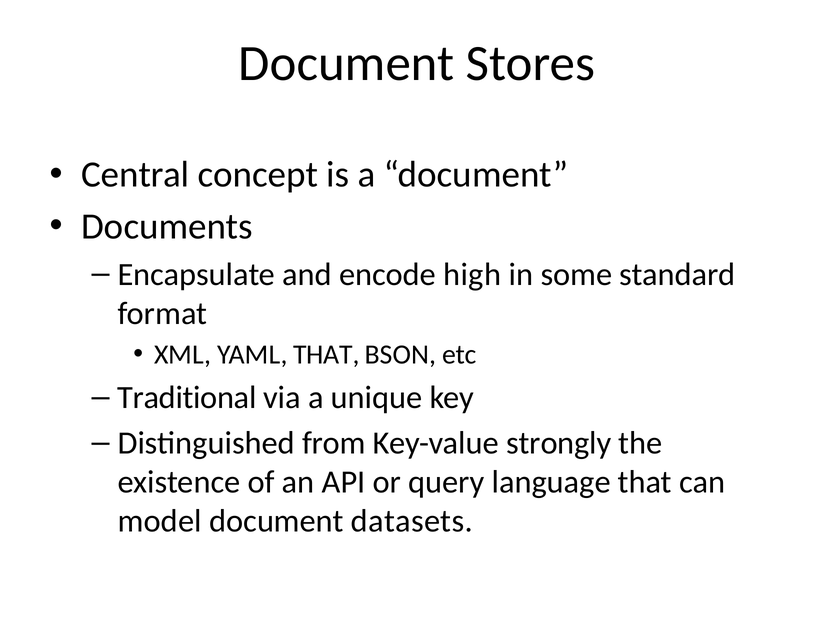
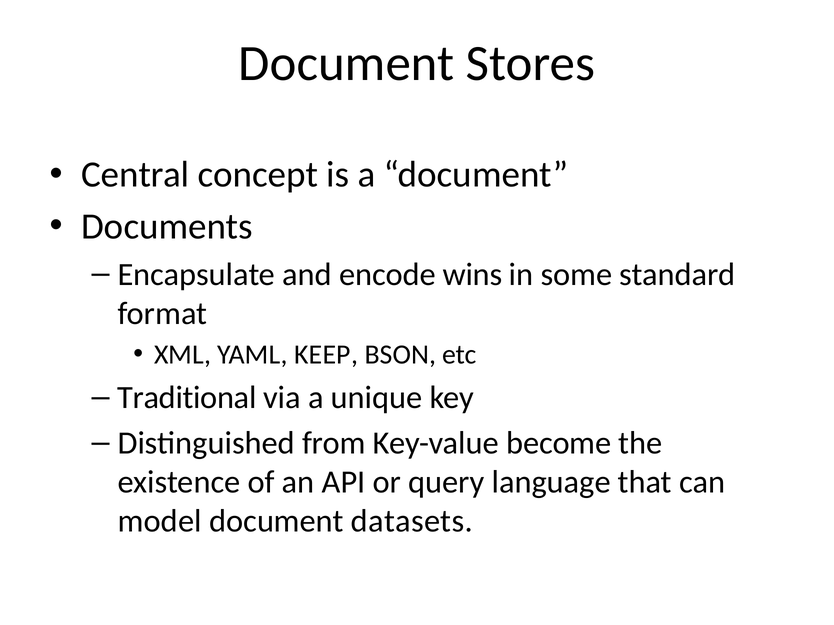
high: high -> wins (473, 275)
YAML THAT: THAT -> KEEP (326, 355)
strongly: strongly -> become (559, 443)
